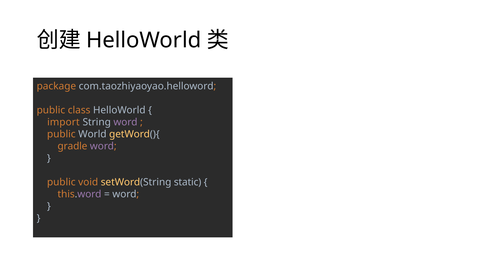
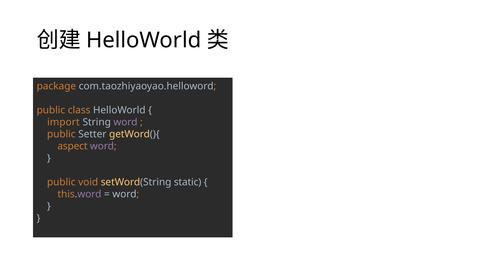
World: World -> Setter (92, 134)
gradle: gradle -> aspect (72, 147)
